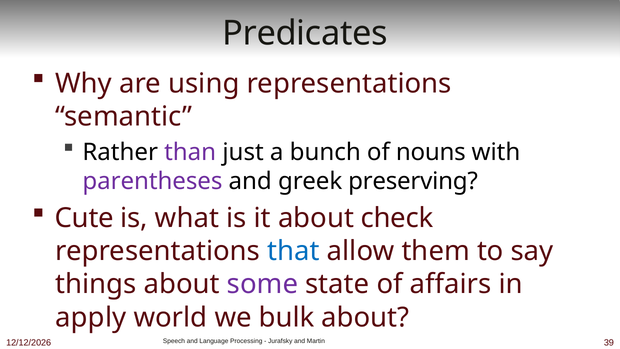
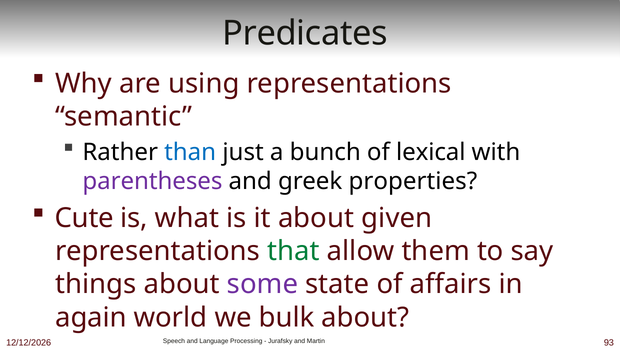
than colour: purple -> blue (190, 152)
nouns: nouns -> lexical (431, 152)
preserving: preserving -> properties (413, 181)
check: check -> given (397, 218)
that colour: blue -> green (293, 251)
apply: apply -> again (91, 317)
39: 39 -> 93 (609, 342)
